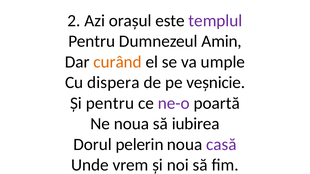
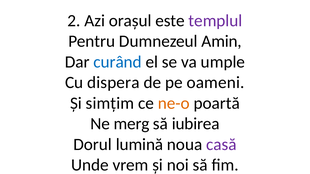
curând colour: orange -> blue (118, 62)
veșnicie: veșnicie -> oameni (216, 83)
Și pentru: pentru -> simțim (110, 103)
ne-o colour: purple -> orange (174, 103)
Ne noua: noua -> merg (132, 124)
pelerin: pelerin -> lumină (139, 145)
